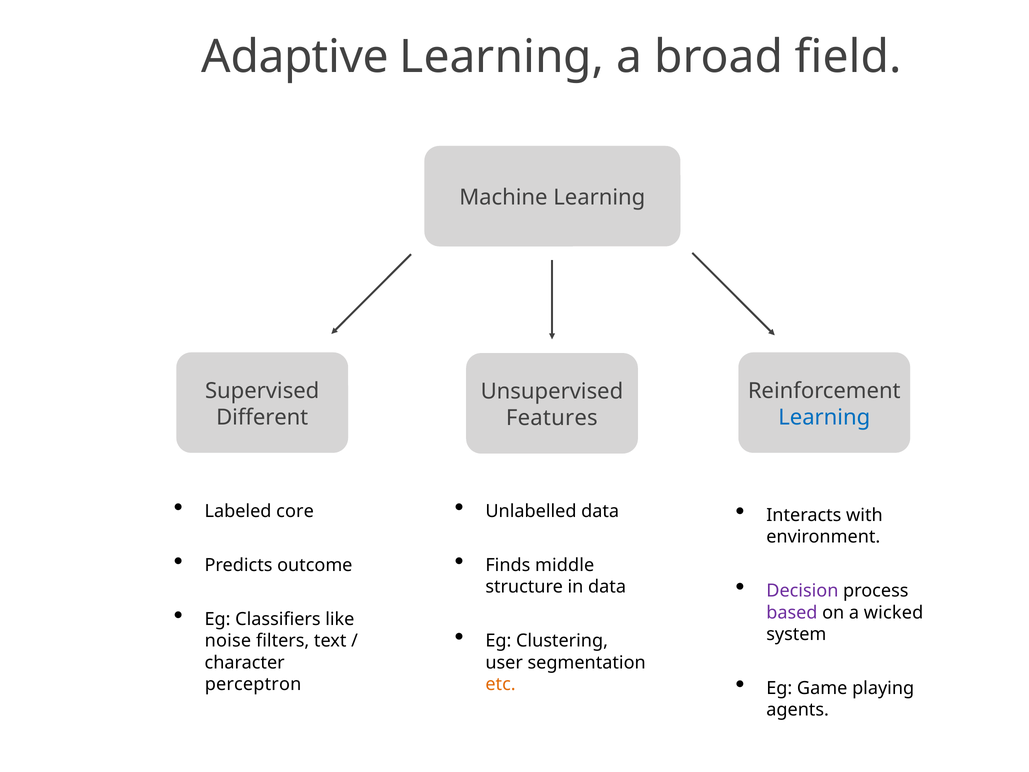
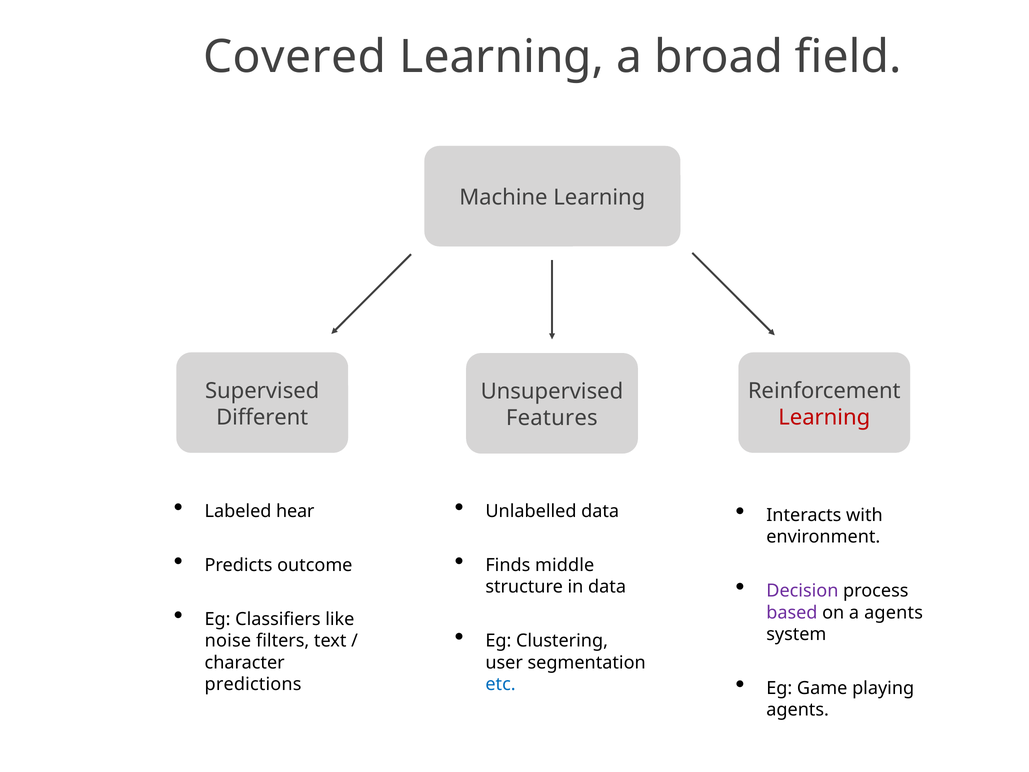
Adaptive: Adaptive -> Covered (295, 57)
Learning colour: blue -> red (824, 417)
core: core -> hear (295, 511)
a wicked: wicked -> agents (894, 612)
perceptron: perceptron -> predictions (253, 684)
etc colour: orange -> blue (501, 684)
